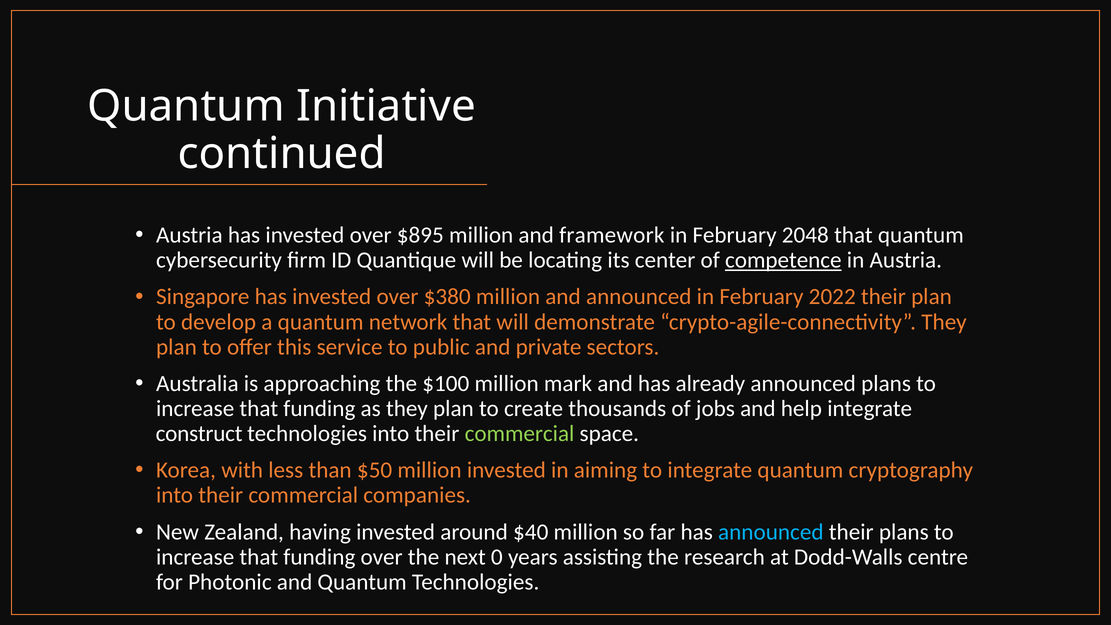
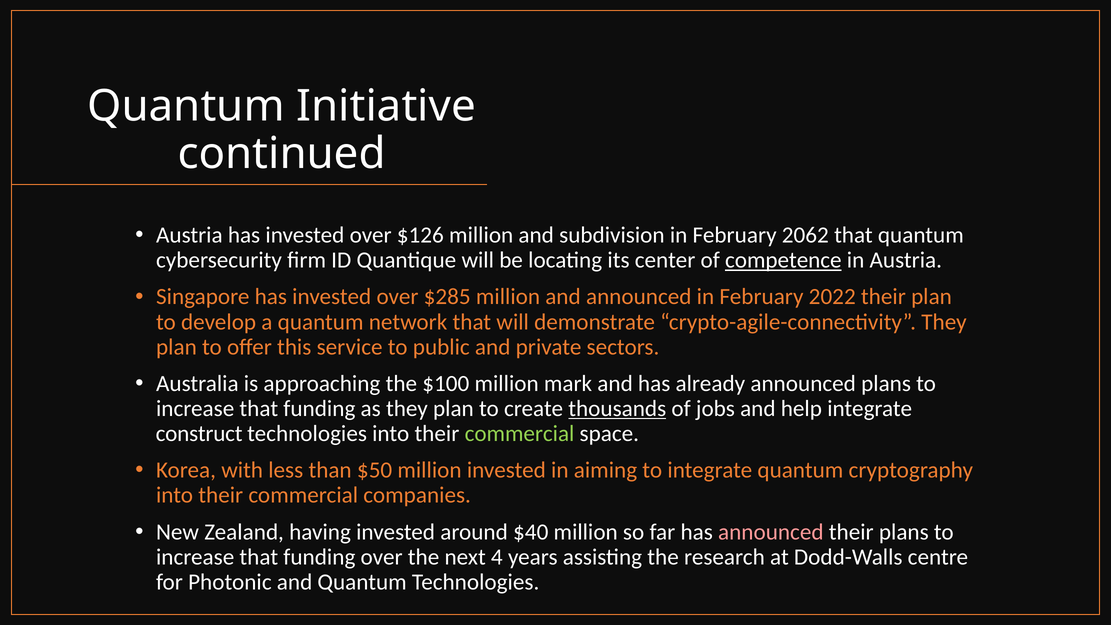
$895: $895 -> $126 (420, 235)
framework: framework -> subdivision (612, 235)
2048: 2048 -> 2062 (805, 235)
$380: $380 -> $285 (447, 297)
thousands underline: none -> present (617, 409)
announced colour: light blue -> pink (771, 532)
0: 0 -> 4 (497, 557)
